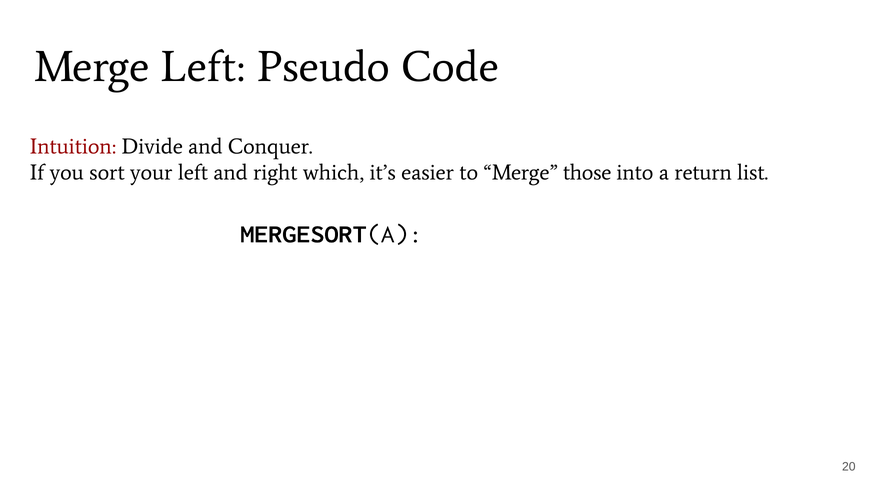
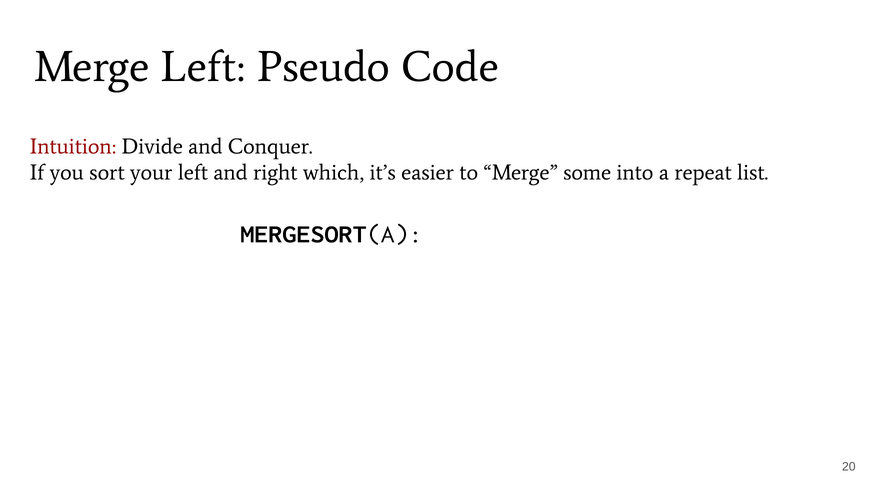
those: those -> some (587, 173)
return: return -> repeat (703, 173)
